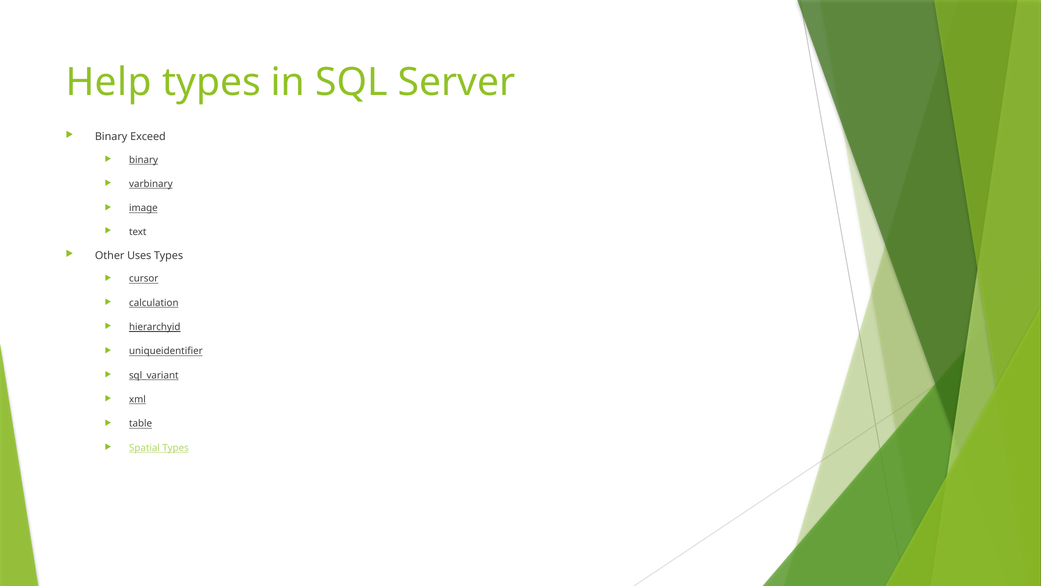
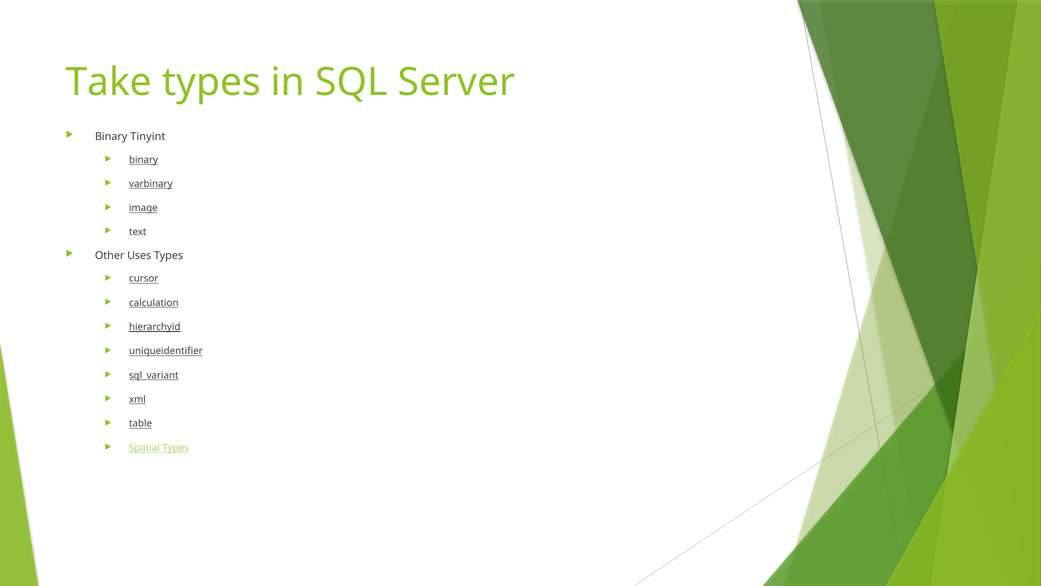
Help: Help -> Take (109, 82)
Exceed: Exceed -> Tinyint (148, 137)
